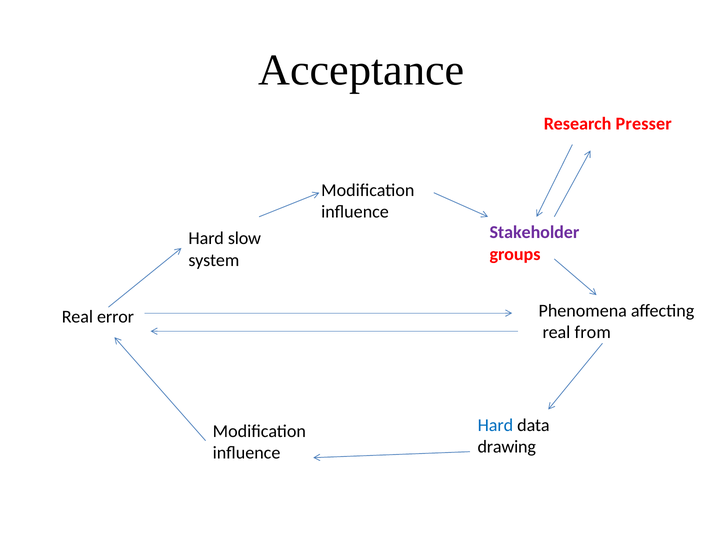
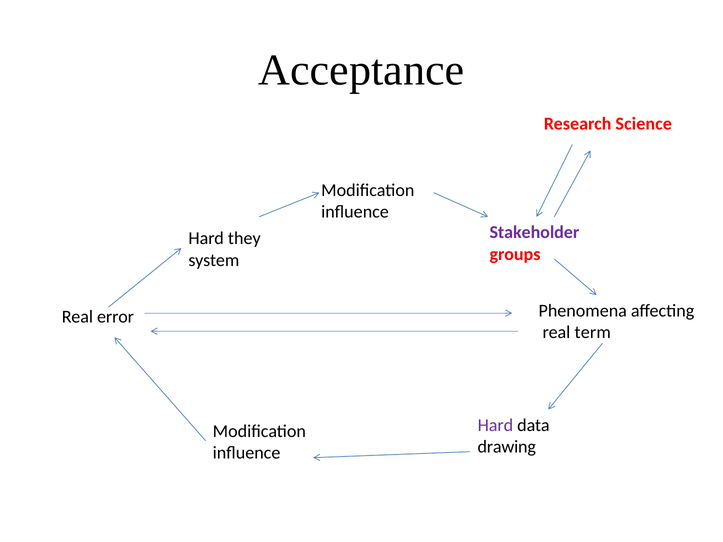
Presser: Presser -> Science (644, 124)
slow: slow -> they (244, 239)
from: from -> term (593, 333)
Hard colour: blue -> purple (495, 425)
